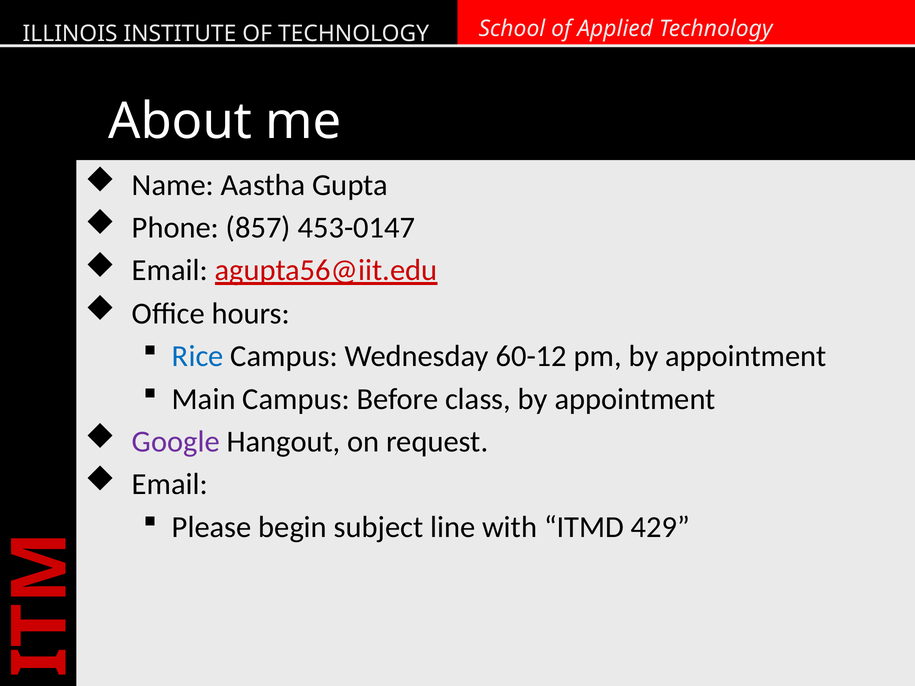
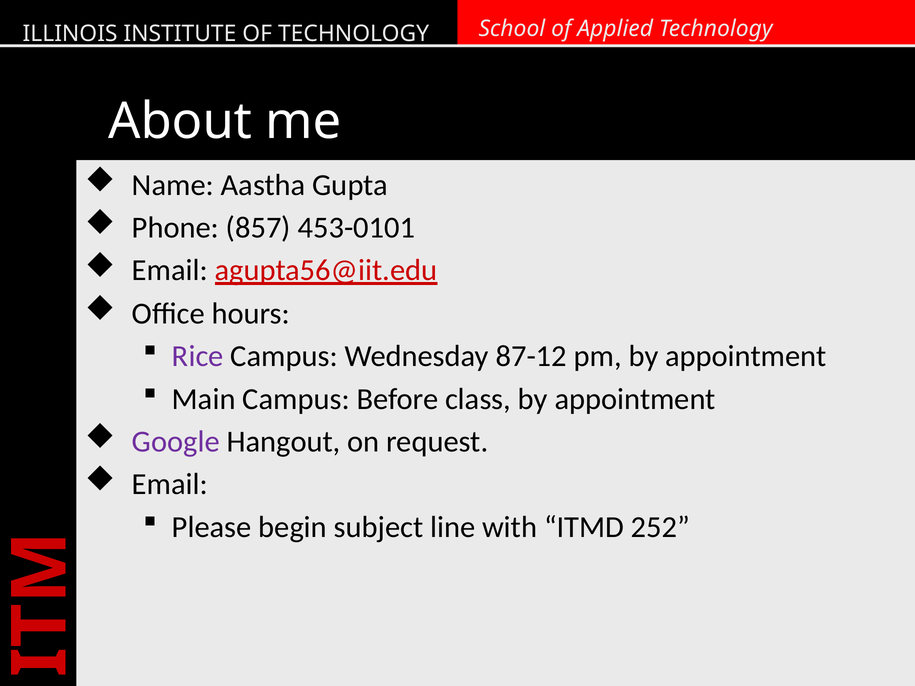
453-0147: 453-0147 -> 453-0101 (356, 228)
Rice colour: blue -> purple (198, 357)
60-12: 60-12 -> 87-12 (531, 357)
429: 429 -> 252 (661, 527)
